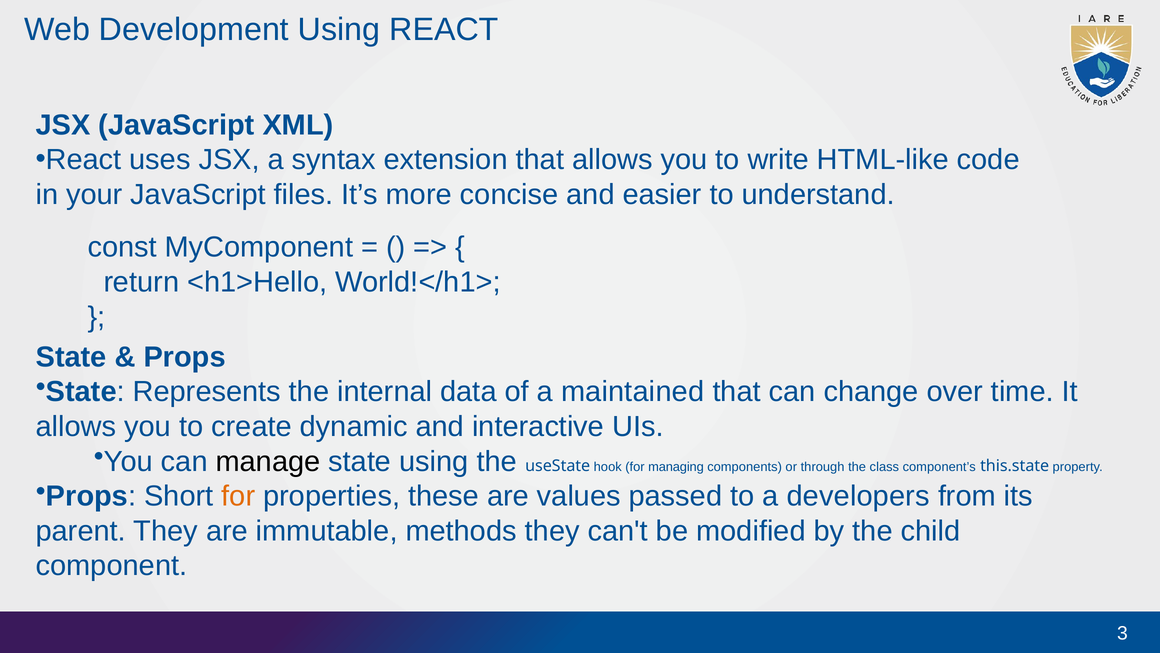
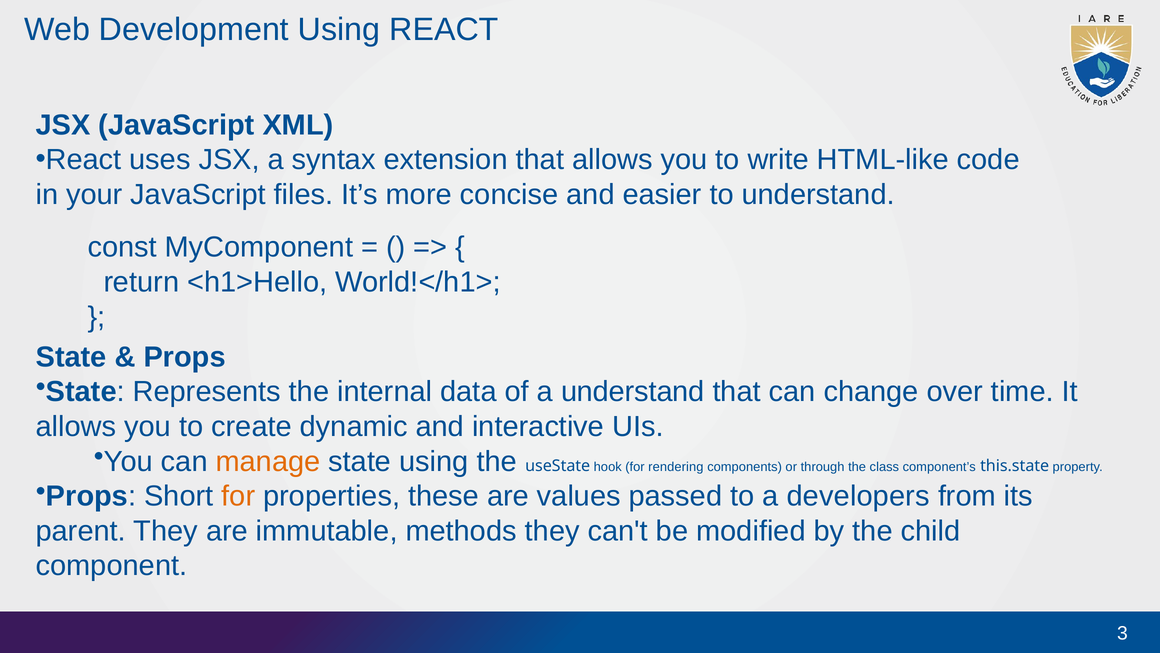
a maintained: maintained -> understand (633, 391)
manage colour: black -> orange (268, 461)
managing: managing -> rendering (676, 466)
